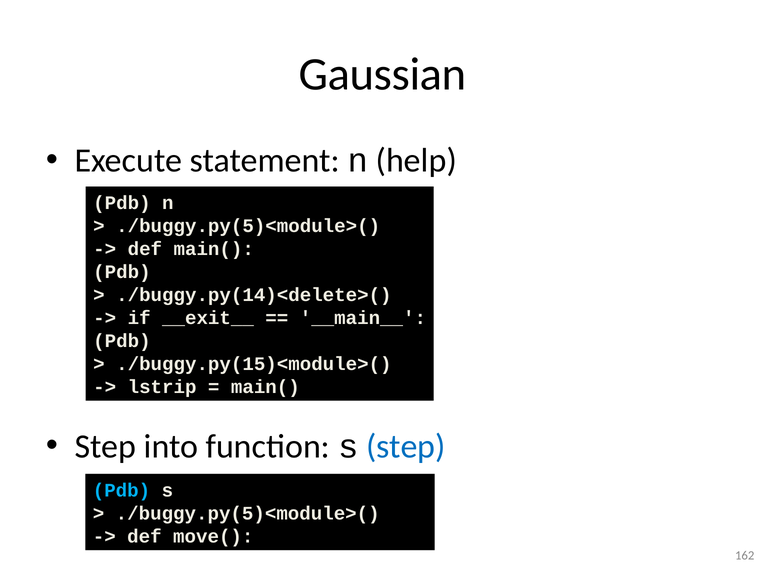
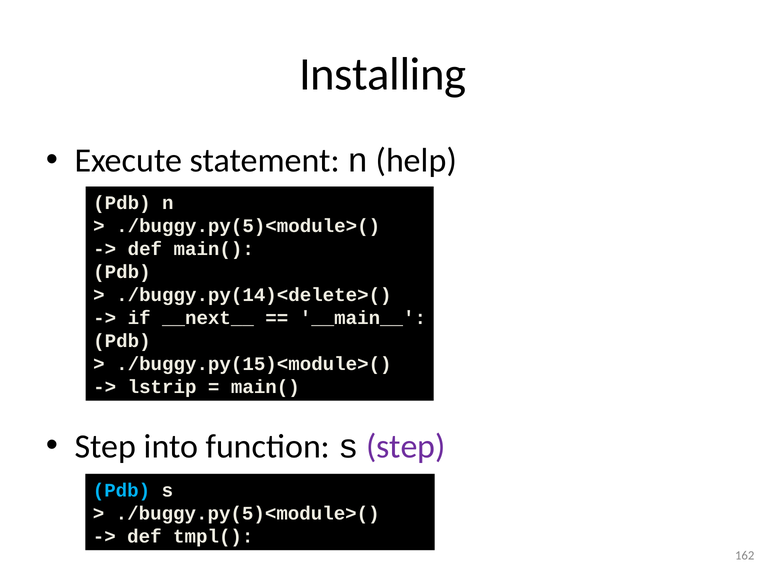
Gaussian: Gaussian -> Installing (383, 74)
__exit__: __exit__ -> __next__ (208, 318)
step colour: blue -> purple (406, 446)
move(: move( -> tmpl( (213, 536)
